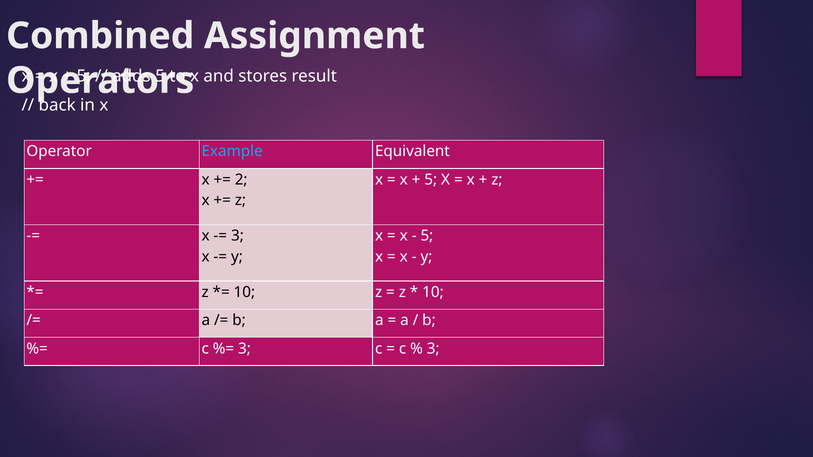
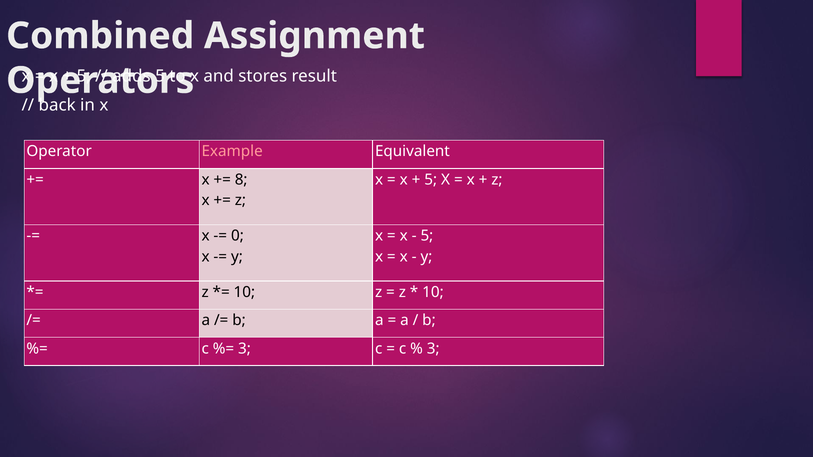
Example colour: light blue -> pink (232, 152)
2: 2 -> 8 (241, 180)
3: 3 -> 0 (237, 236)
